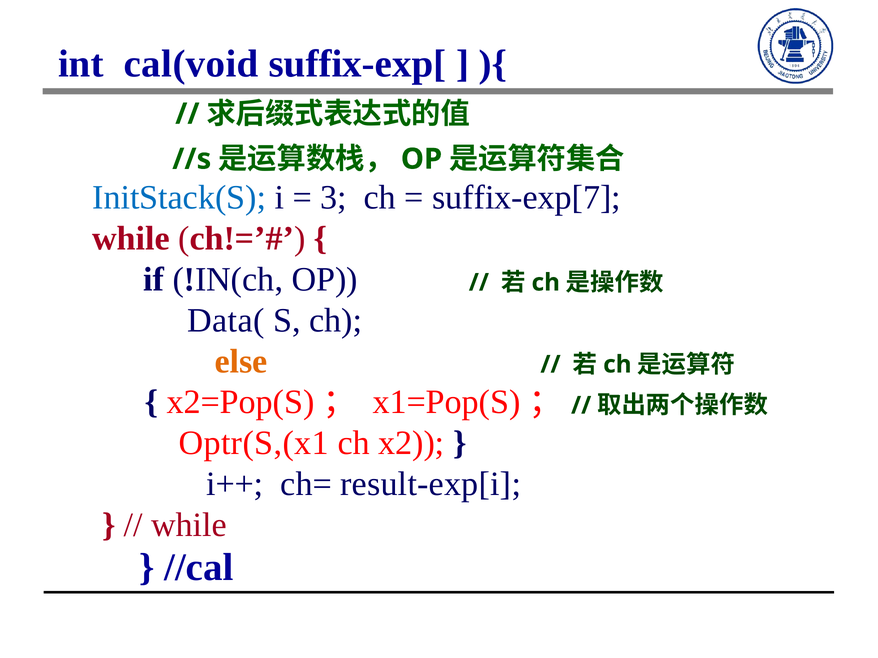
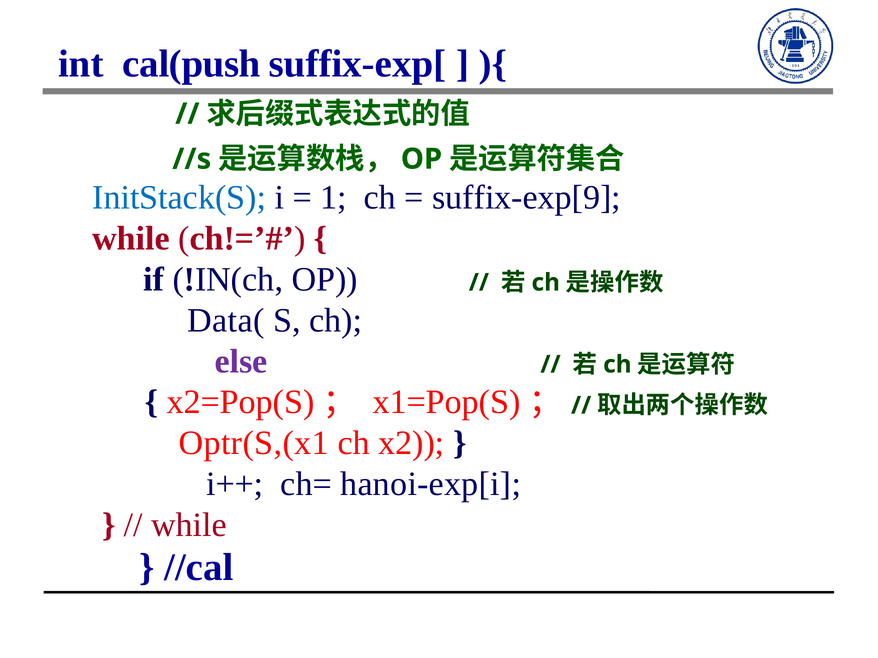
cal(void: cal(void -> cal(push (192, 64)
3: 3 -> 1 (334, 198)
suffix-exp[7: suffix-exp[7 -> suffix-exp[9 (527, 198)
else colour: orange -> purple (241, 362)
result-exp[i: result-exp[i -> hanoi-exp[i (431, 485)
